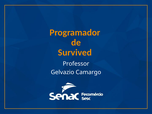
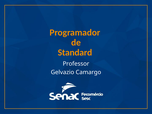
Survived: Survived -> Standard (75, 53)
